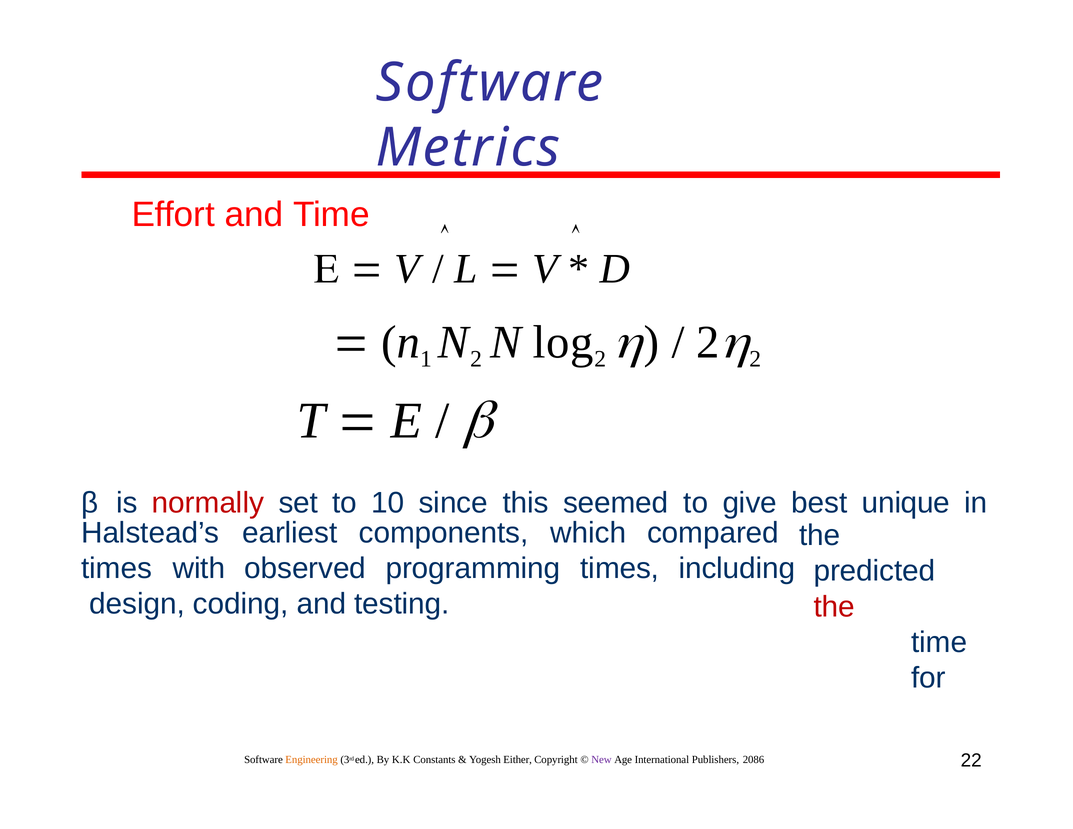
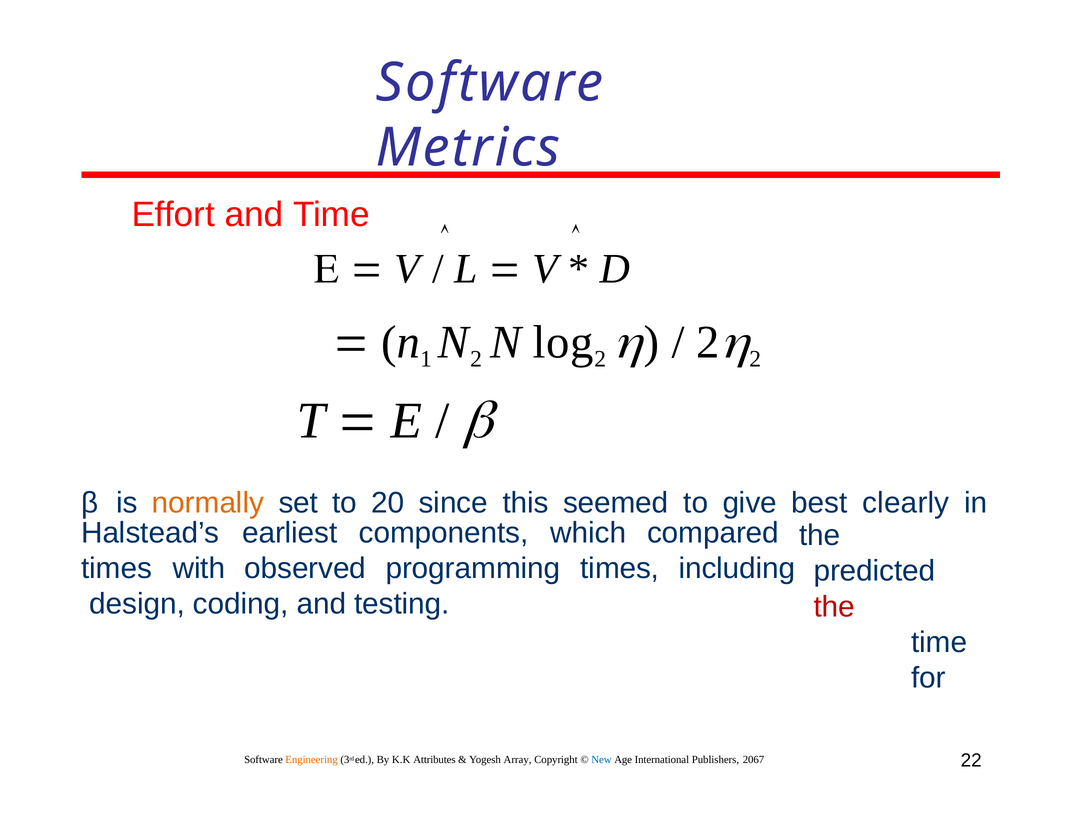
normally colour: red -> orange (208, 503)
10: 10 -> 20 (388, 503)
unique: unique -> clearly (906, 503)
Constants: Constants -> Attributes (434, 760)
Either: Either -> Array (518, 760)
New colour: purple -> blue (601, 760)
2086: 2086 -> 2067 (753, 760)
